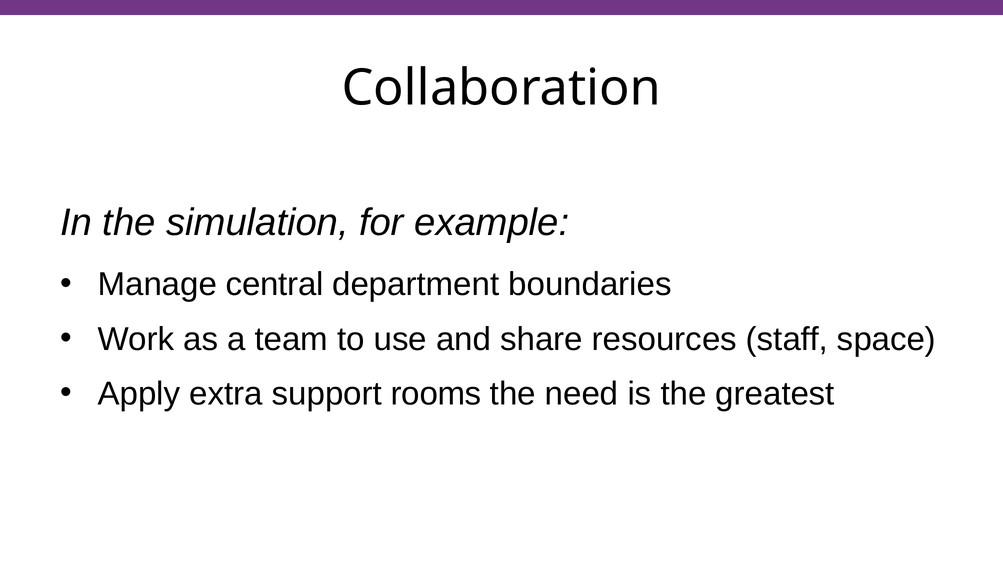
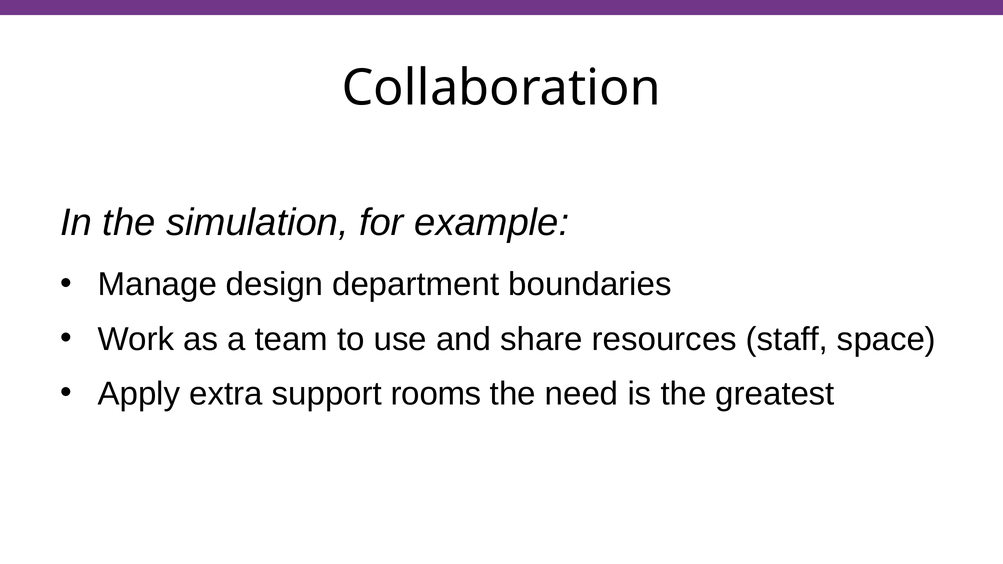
central: central -> design (275, 285)
